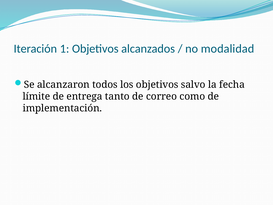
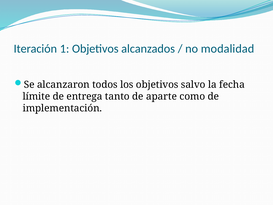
correo: correo -> aparte (161, 96)
